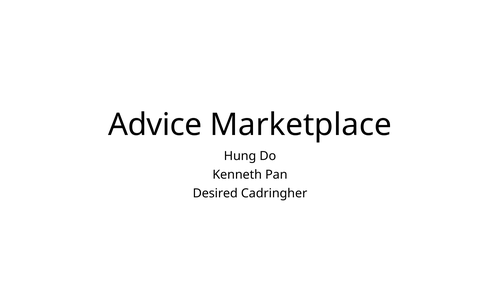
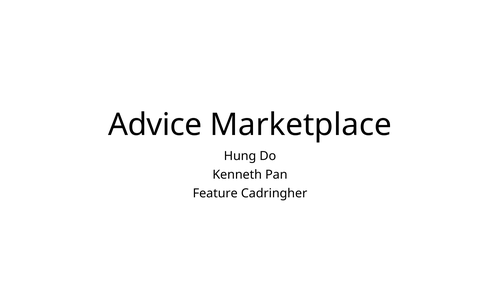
Desired: Desired -> Feature (215, 194)
